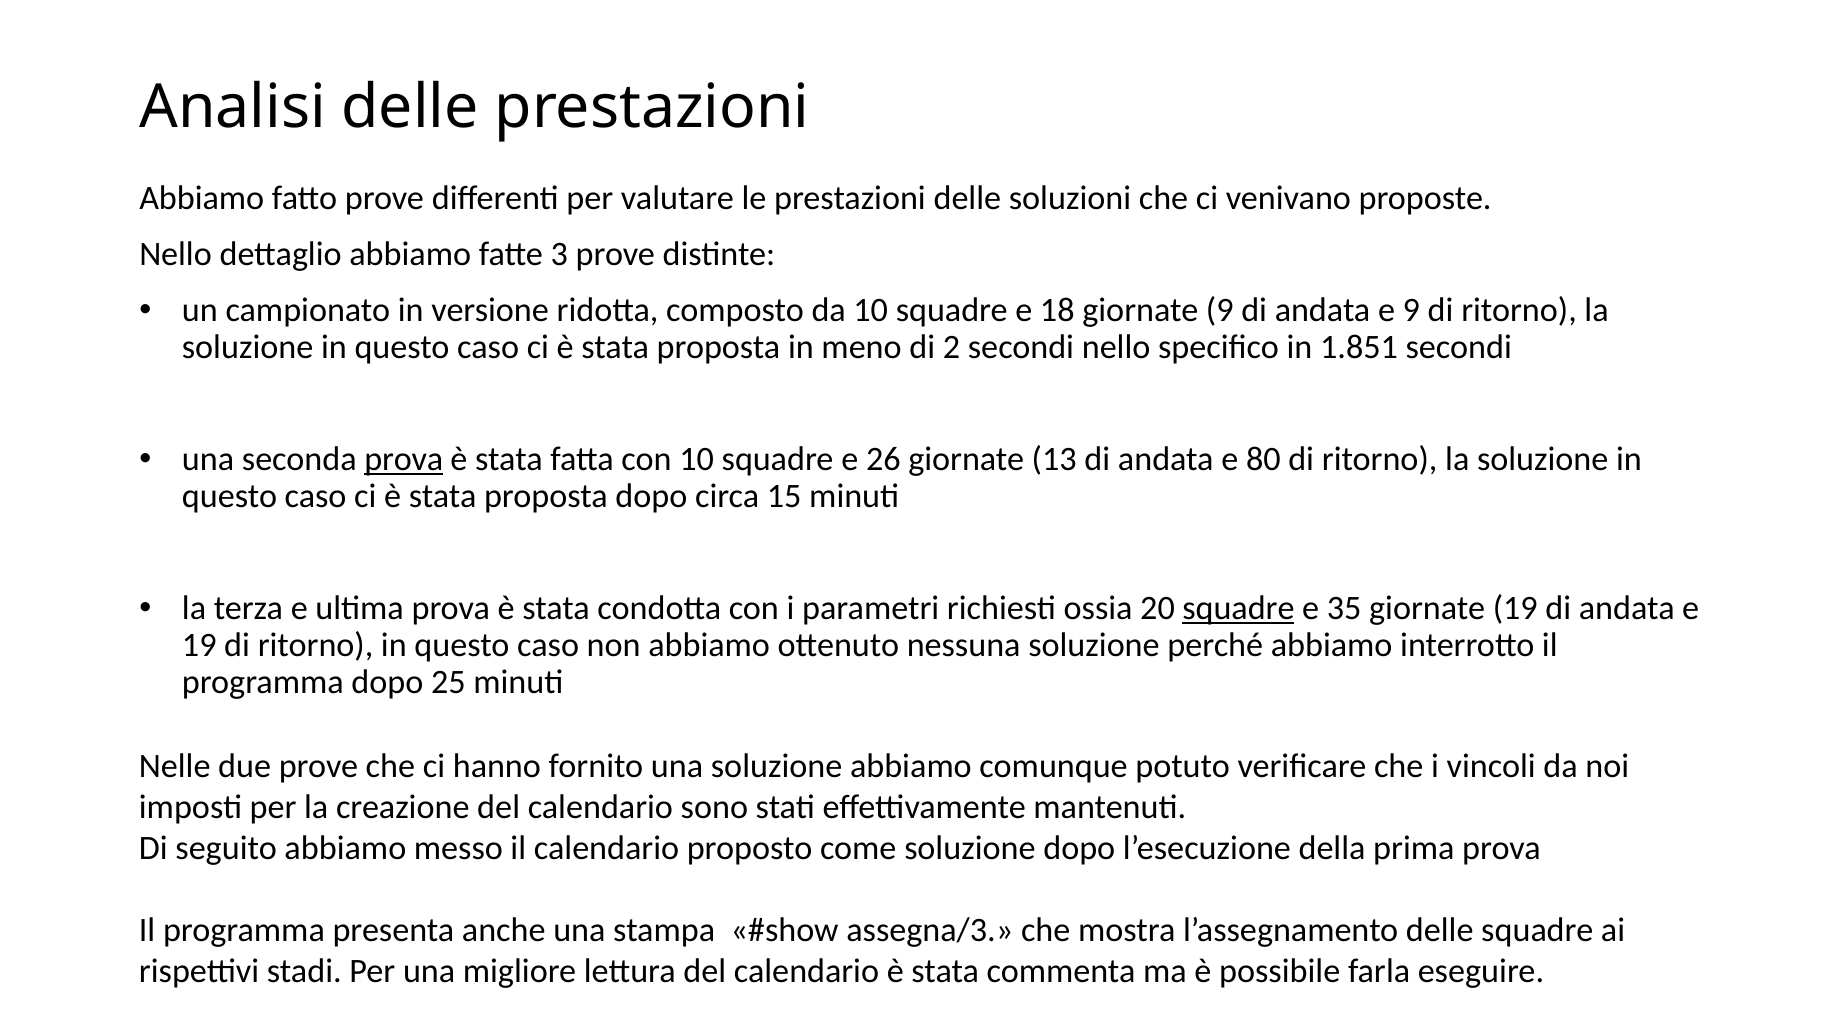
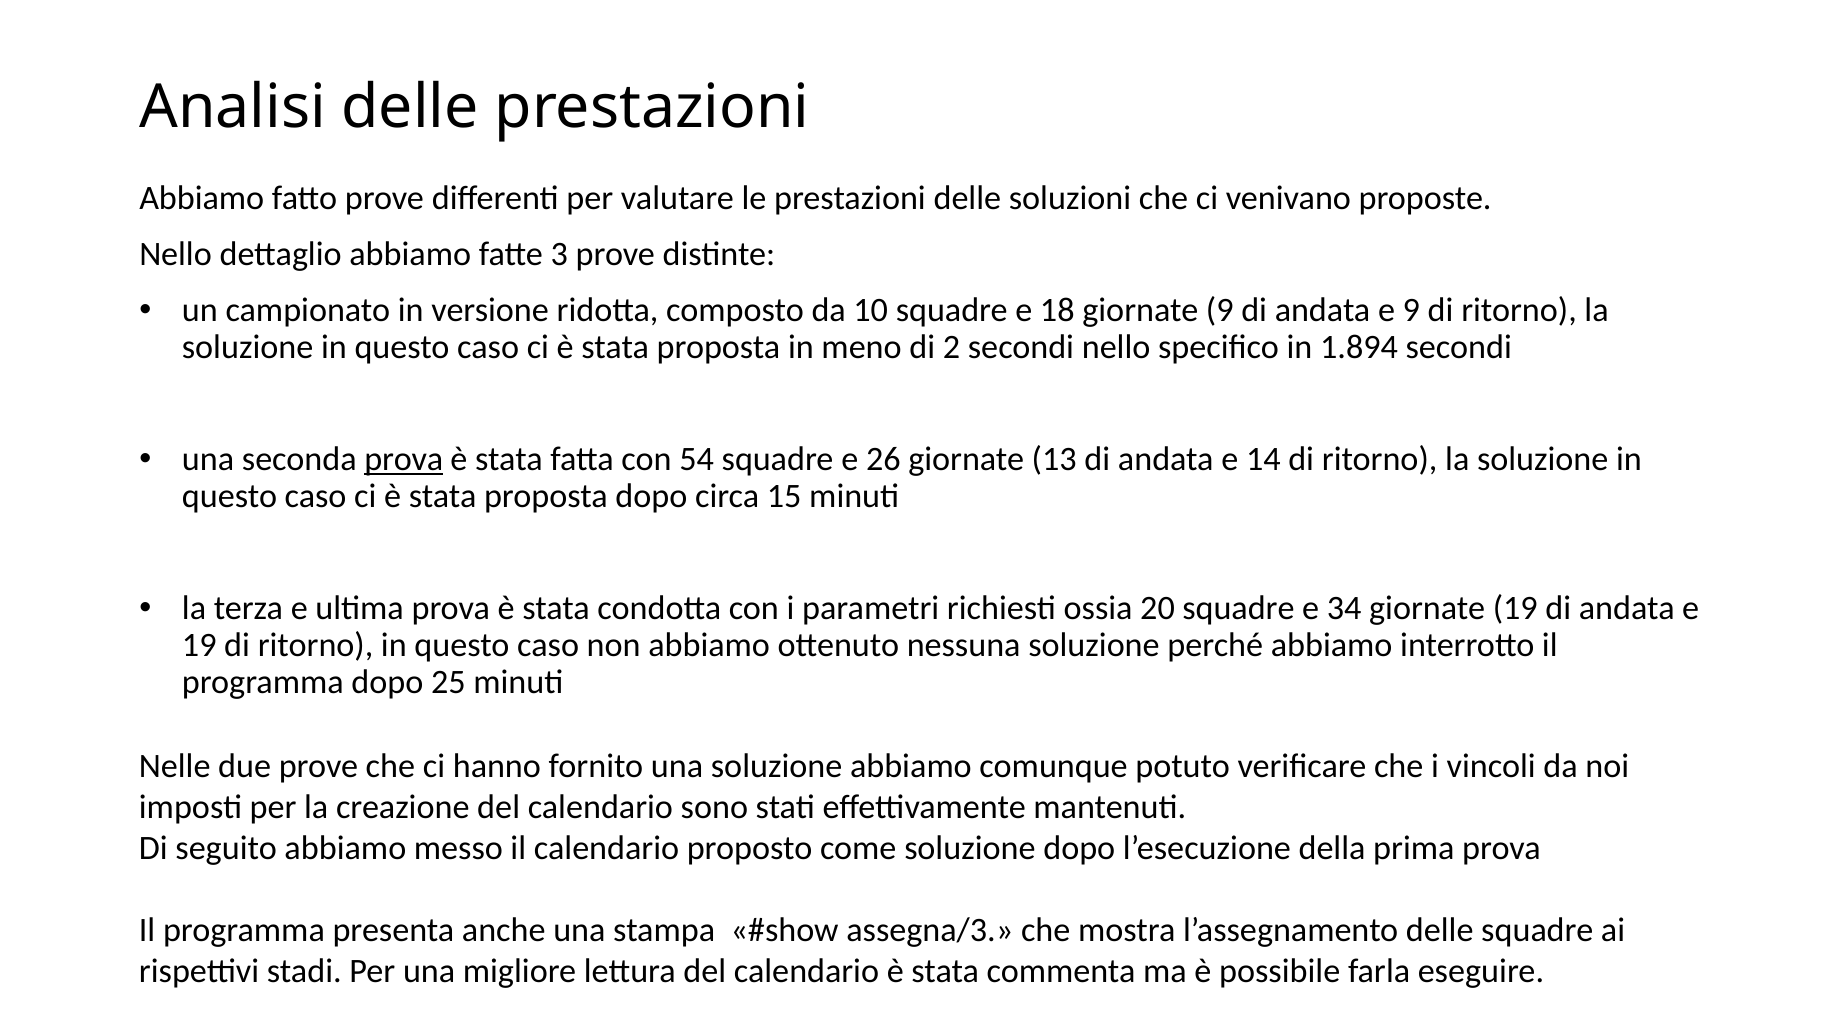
1.851: 1.851 -> 1.894 (1359, 347)
con 10: 10 -> 54 (697, 459)
80: 80 -> 14 (1263, 459)
squadre underline: present -> none (1238, 608)
35: 35 -> 34 (1344, 608)
